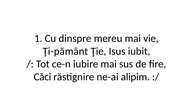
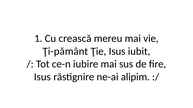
dinspre: dinspre -> crească (75, 39)
Căci: Căci -> Isus (42, 77)
